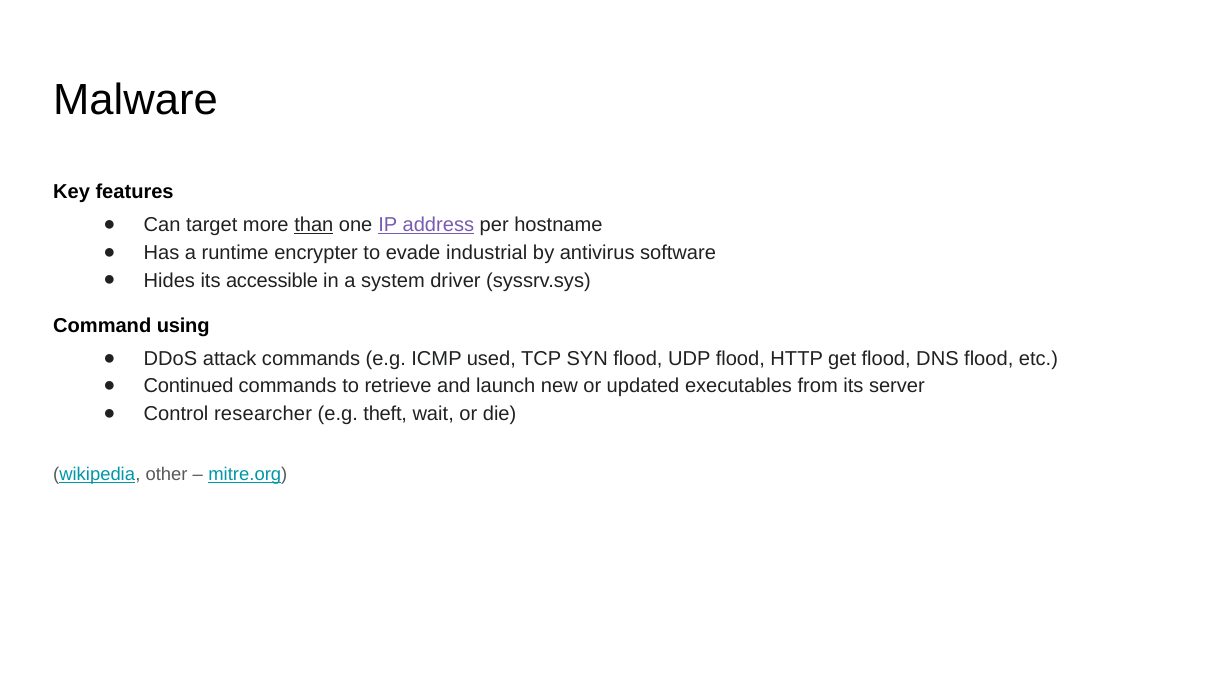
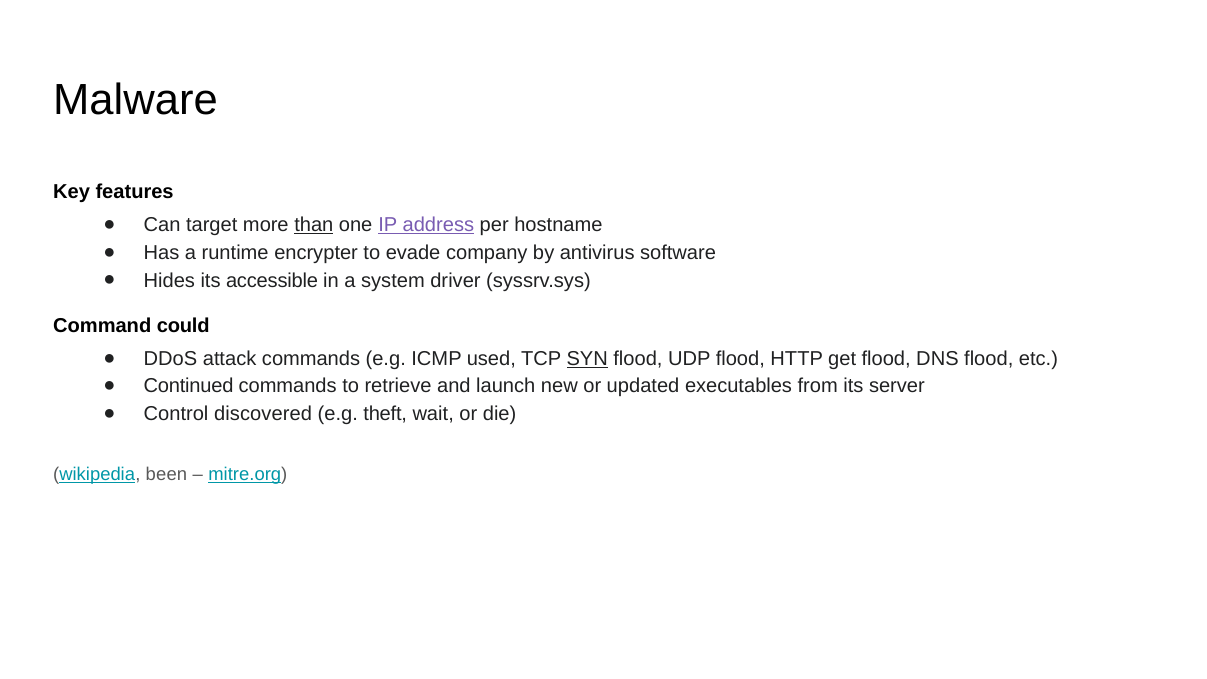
industrial: industrial -> company (487, 253)
using: using -> could (183, 326)
SYN underline: none -> present (587, 358)
researcher: researcher -> discovered (263, 414)
other: other -> been (166, 475)
